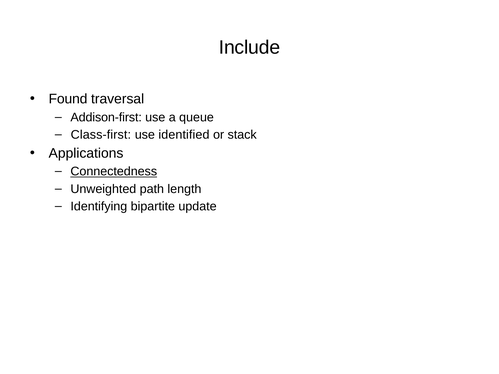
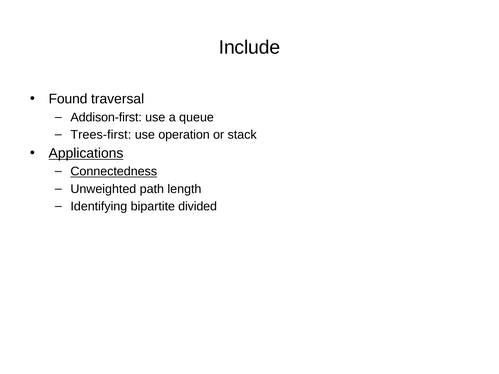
Class-first: Class-first -> Trees-first (101, 135)
identified: identified -> operation (184, 135)
Applications underline: none -> present (86, 153)
update: update -> divided (198, 207)
